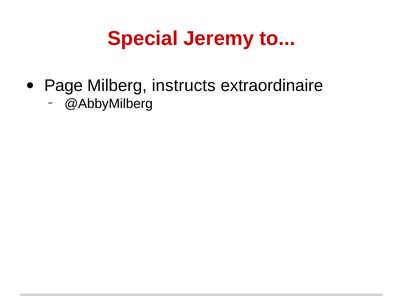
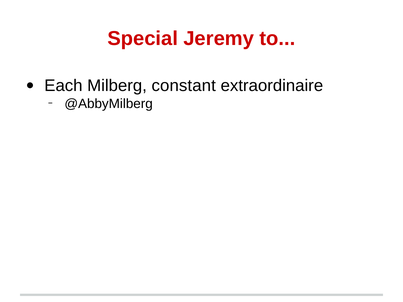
Page: Page -> Each (63, 86)
instructs: instructs -> constant (184, 86)
